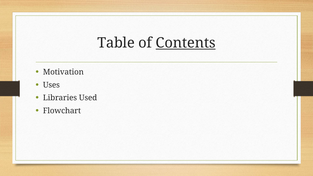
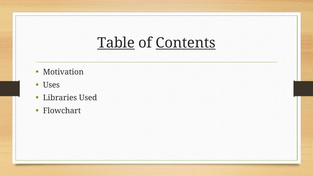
Table underline: none -> present (116, 43)
